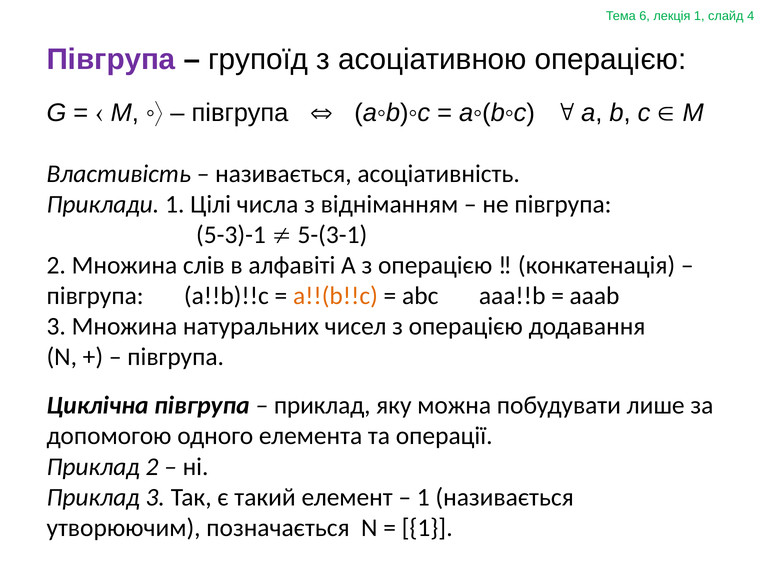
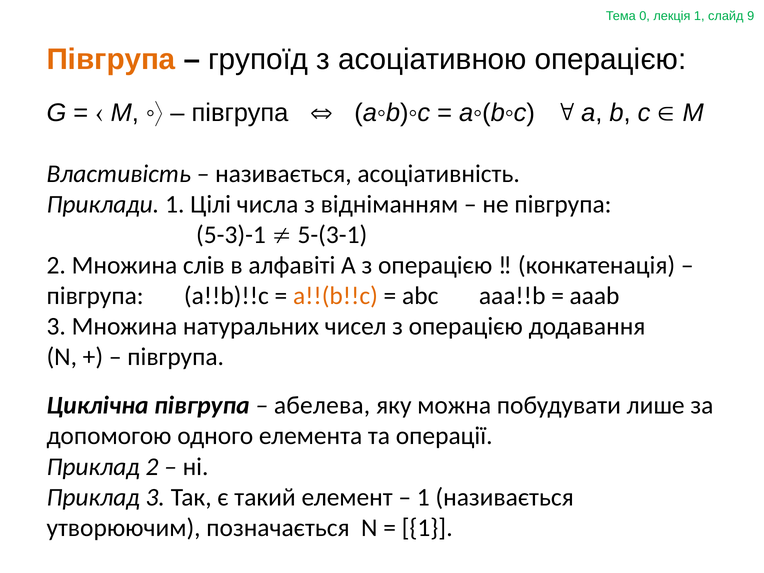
6: 6 -> 0 (645, 16)
4: 4 -> 9 (751, 16)
Півгрупа colour: purple -> orange (111, 59)
приклад: приклад -> абелева (322, 405)
